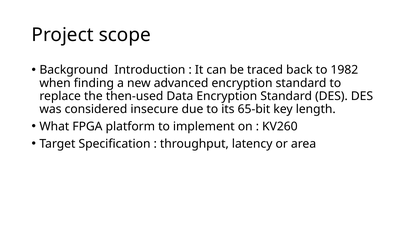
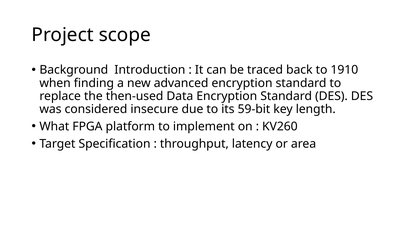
1982: 1982 -> 1910 (344, 70)
65-bit: 65-bit -> 59-bit (254, 109)
